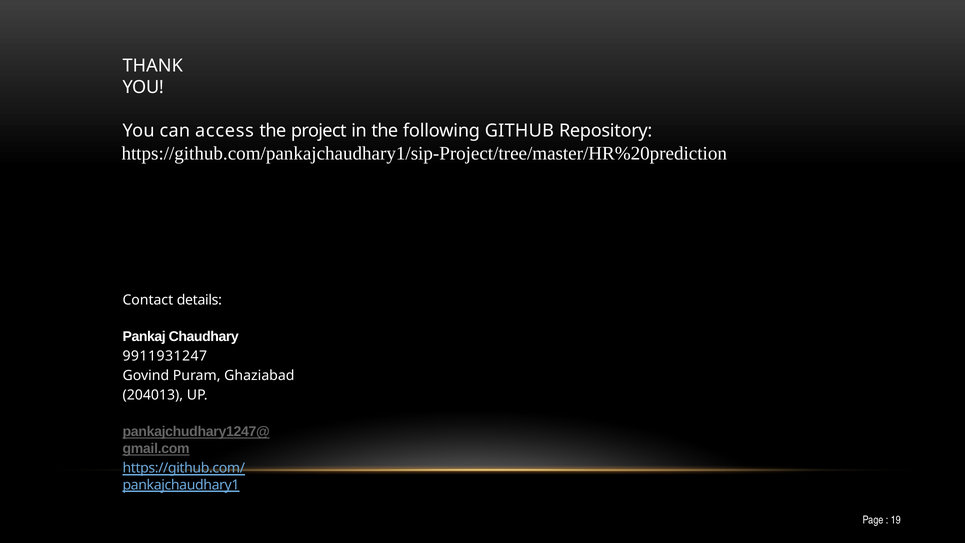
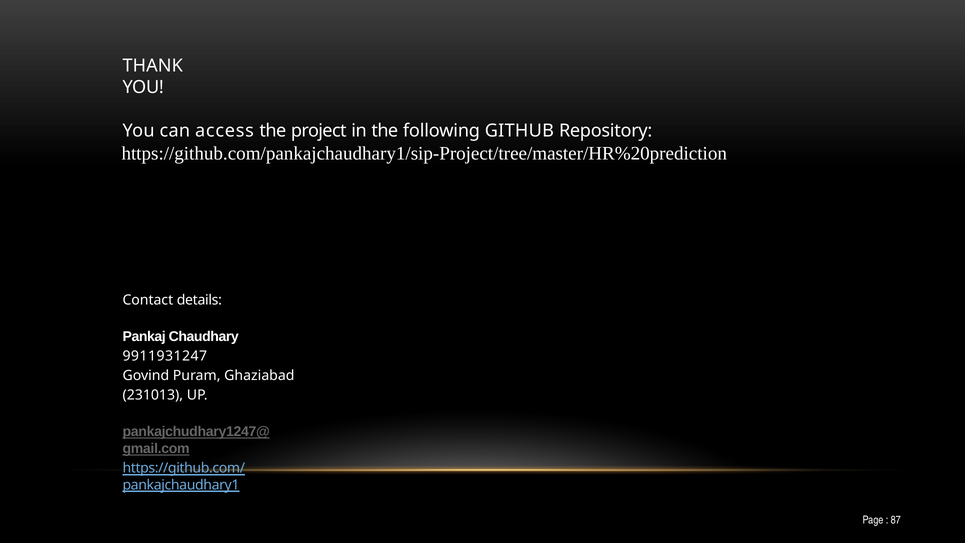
204013: 204013 -> 231013 (153, 395)
19: 19 -> 87 (896, 520)
